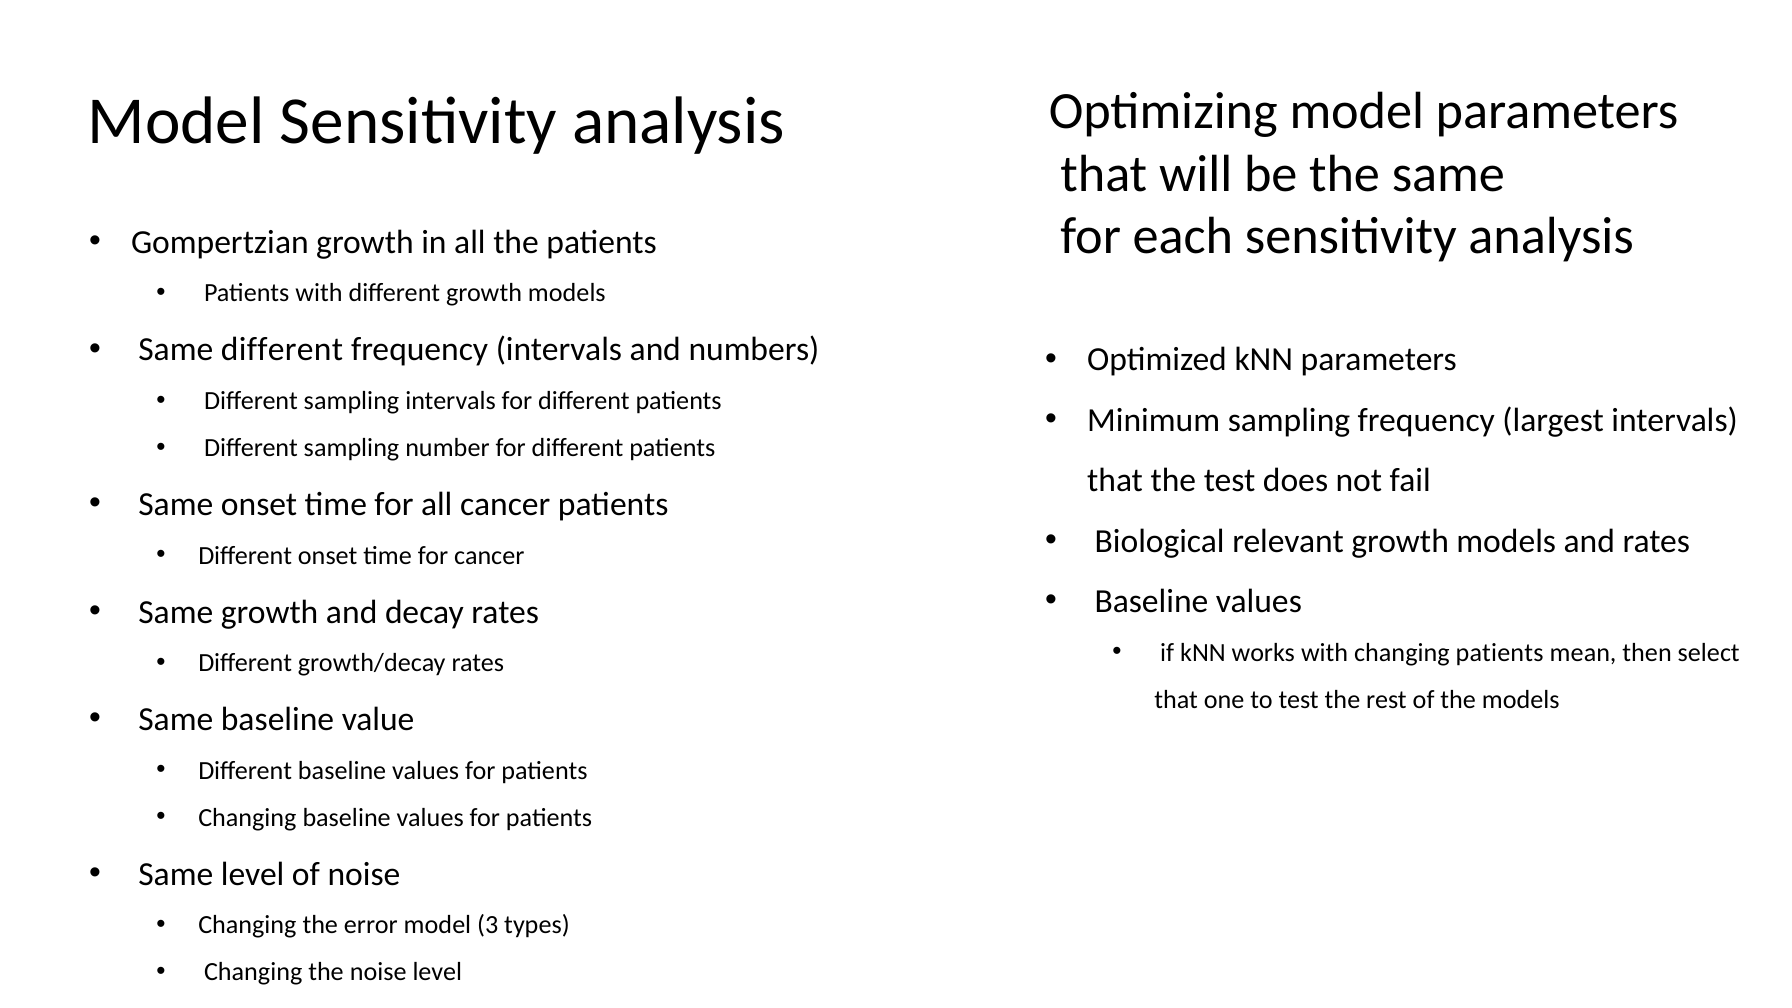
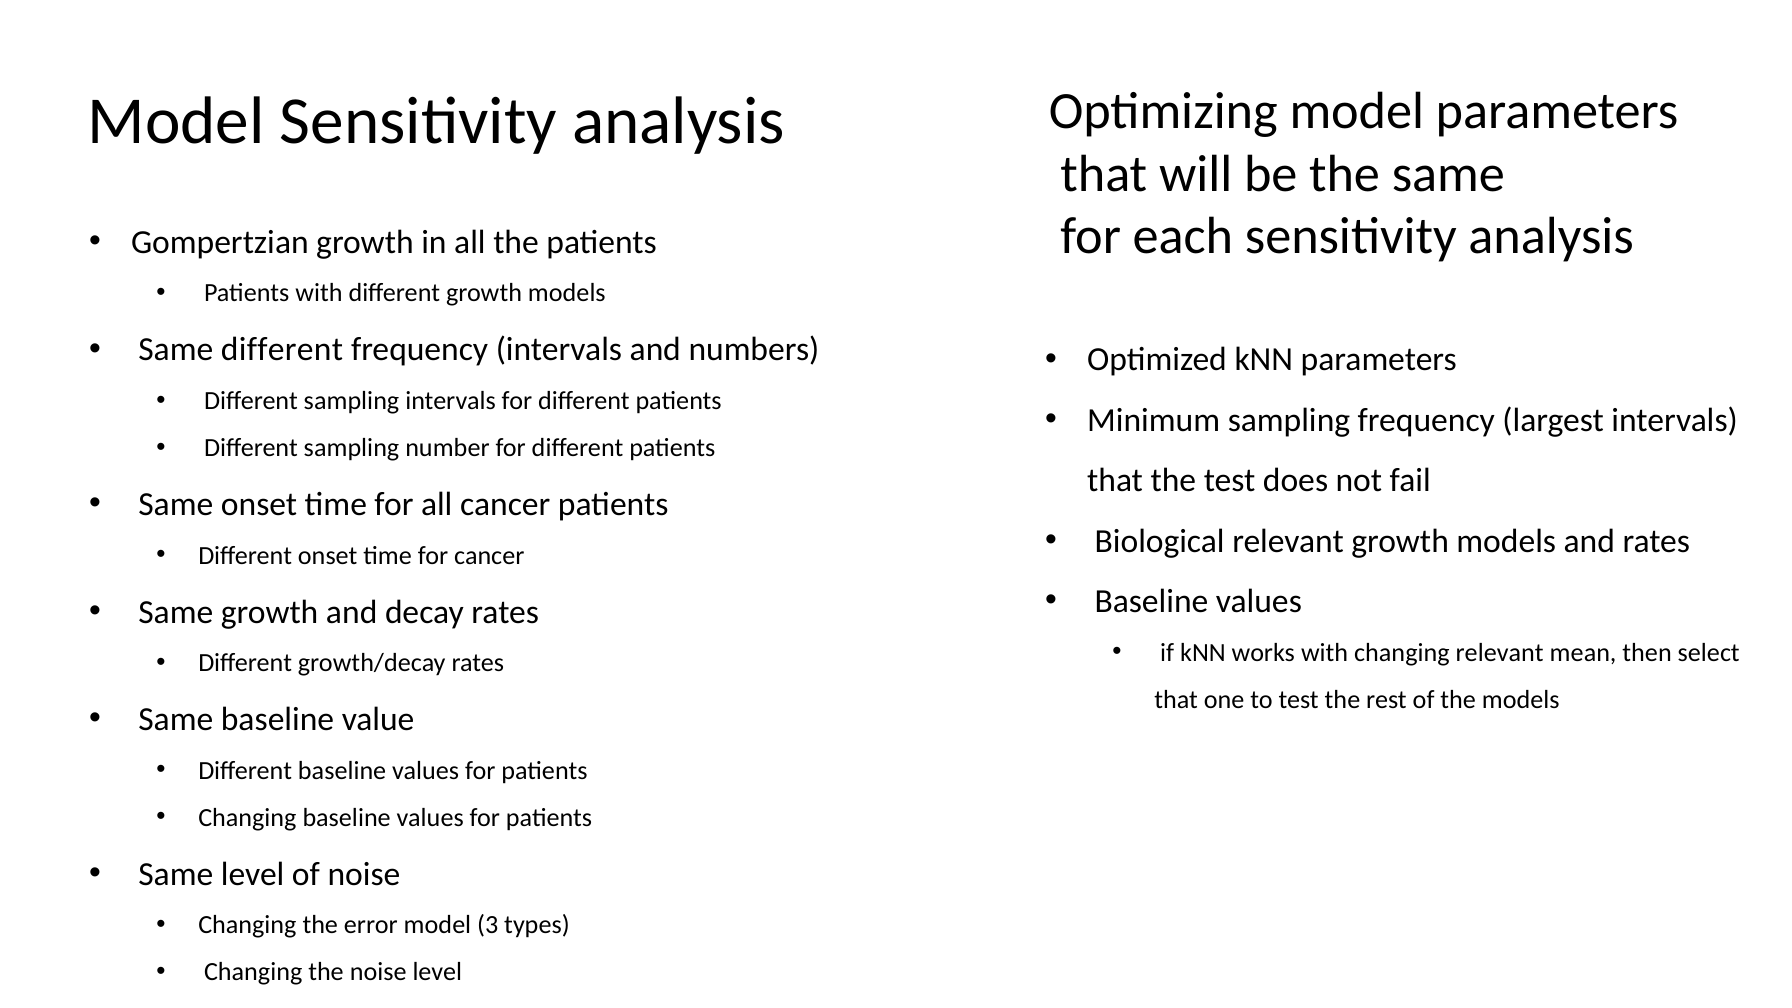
changing patients: patients -> relevant (1500, 653)
